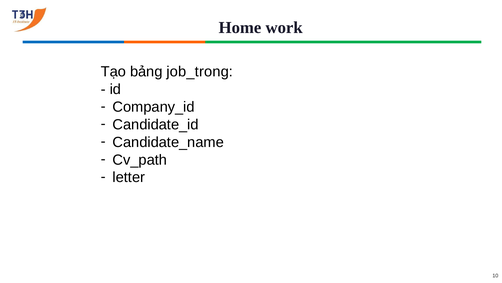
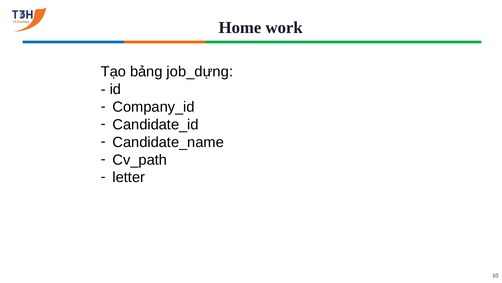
job_trong: job_trong -> job_dựng (200, 72)
